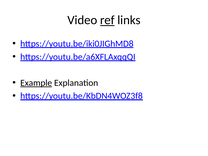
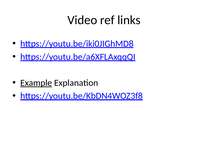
ref underline: present -> none (107, 20)
